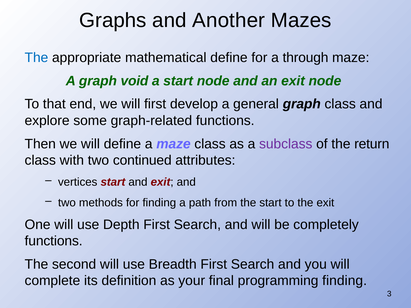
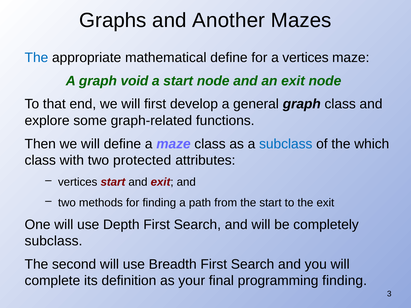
a through: through -> vertices (306, 58)
subclass colour: purple -> blue (286, 144)
return: return -> which (372, 144)
continued: continued -> protected (142, 160)
functions: functions -> subclass (54, 241)
